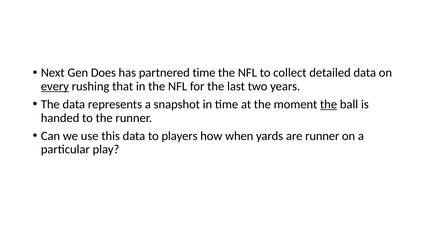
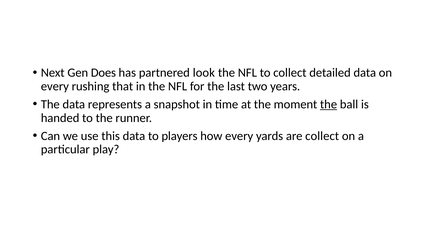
partnered time: time -> look (204, 73)
every underline: present -> none (55, 86)
how when: when -> every (239, 136)
are runner: runner -> collect (322, 136)
